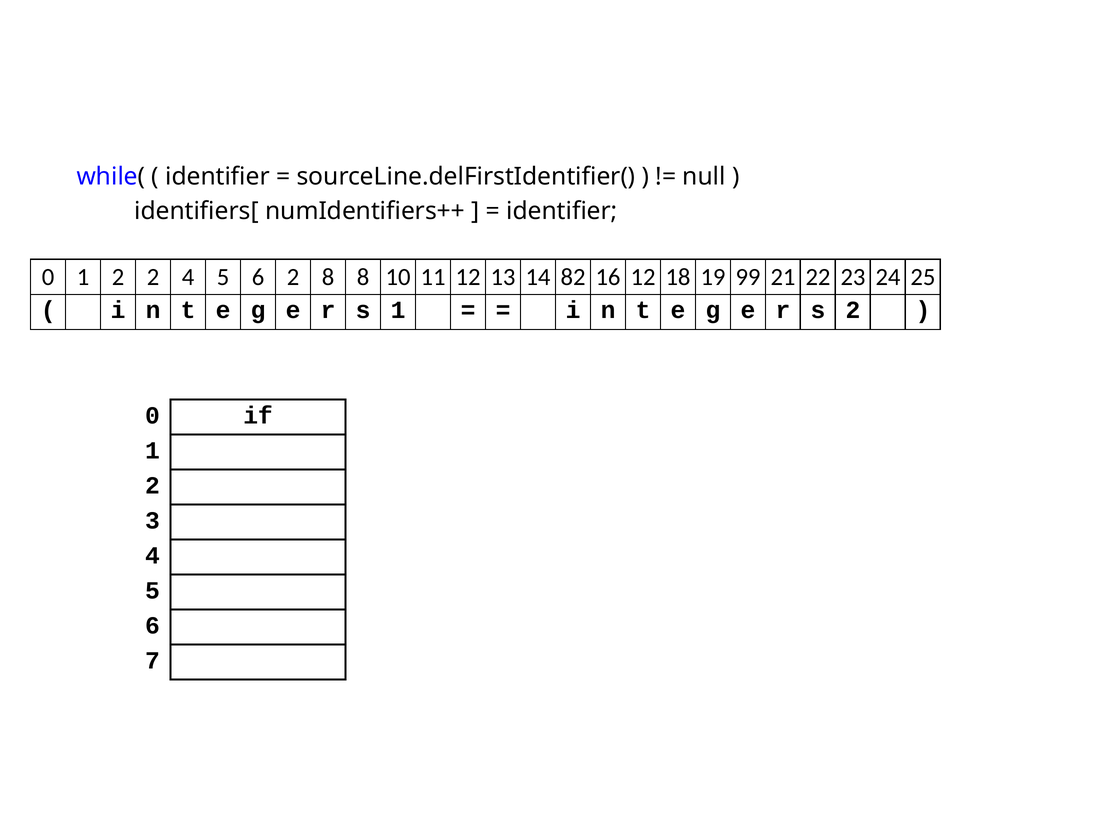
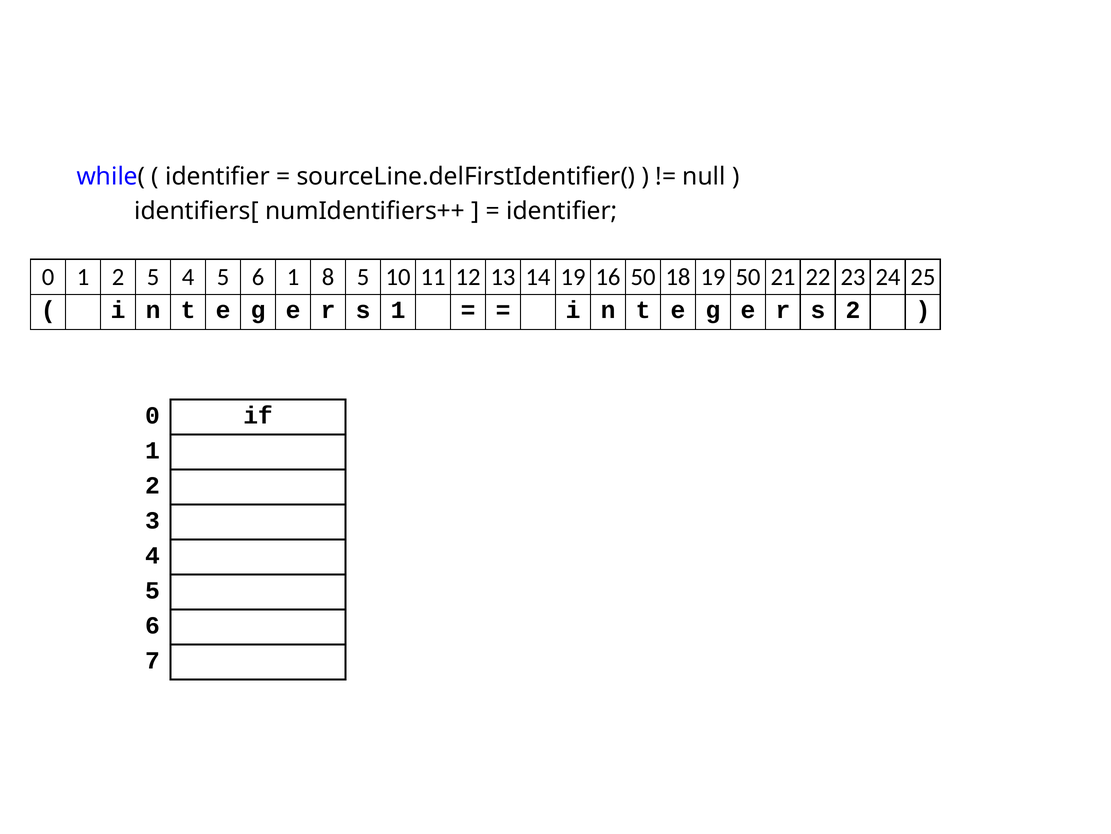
2 2: 2 -> 5 (153, 277)
6 2: 2 -> 1 (293, 277)
8 8: 8 -> 5 (363, 277)
14 82: 82 -> 19 (573, 277)
16 12: 12 -> 50 (643, 277)
19 99: 99 -> 50 (748, 277)
